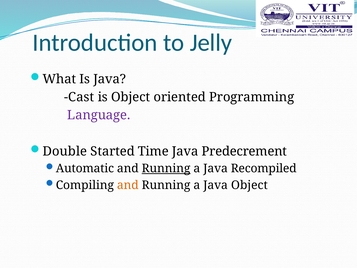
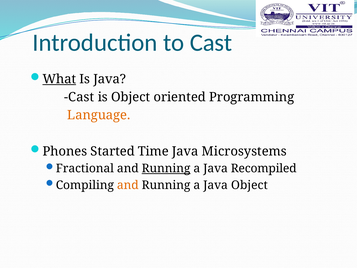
to Jelly: Jelly -> Cast (211, 43)
What underline: none -> present (59, 79)
Language colour: purple -> orange (99, 115)
Double: Double -> Phones (65, 151)
Predecrement: Predecrement -> Microsystems (244, 151)
Automatic: Automatic -> Fractional (85, 168)
